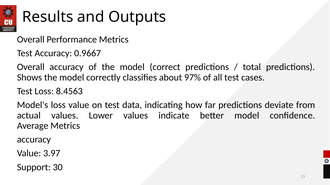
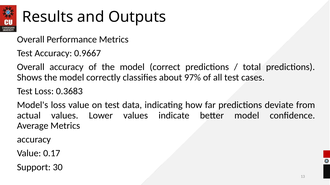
8.4563: 8.4563 -> 0.3683 (69, 92)
3.97: 3.97 -> 0.17 (52, 154)
